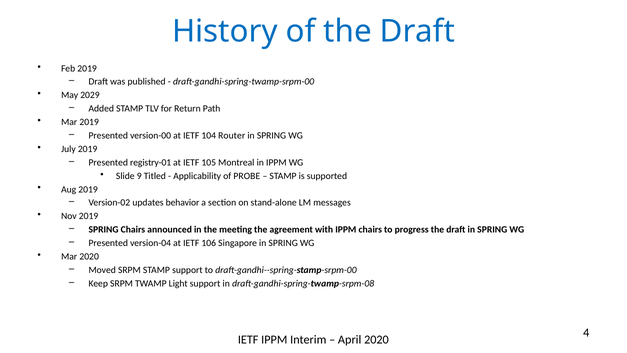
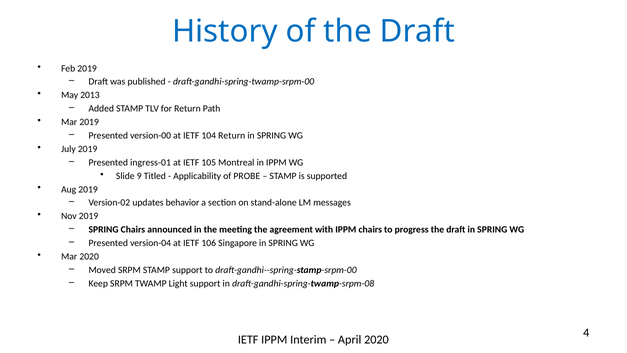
2029: 2029 -> 2013 (90, 95)
104 Router: Router -> Return (232, 135)
registry-01: registry-01 -> ingress-01 (151, 162)
